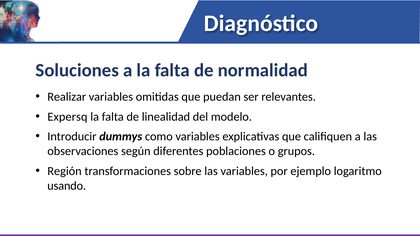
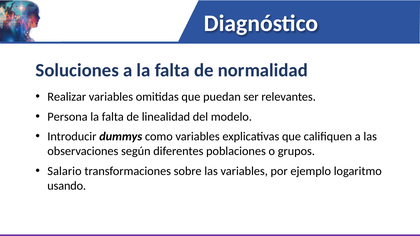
Expersq: Expersq -> Persona (68, 117)
Región: Región -> Salario (64, 171)
